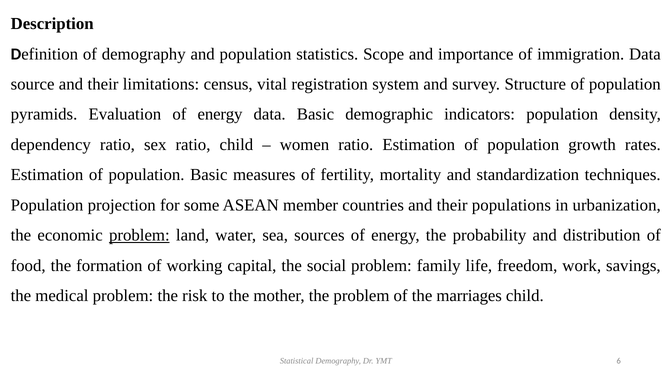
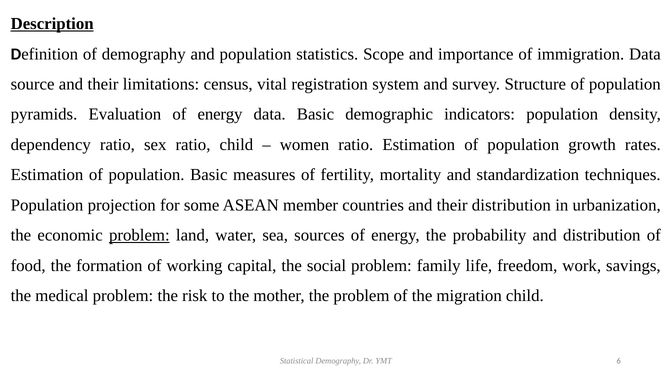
Description underline: none -> present (52, 24)
their populations: populations -> distribution (511, 205)
marriages: marriages -> migration (469, 296)
